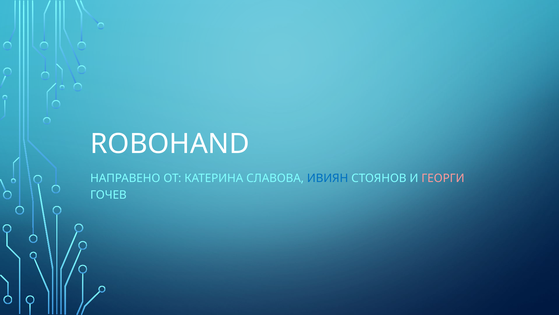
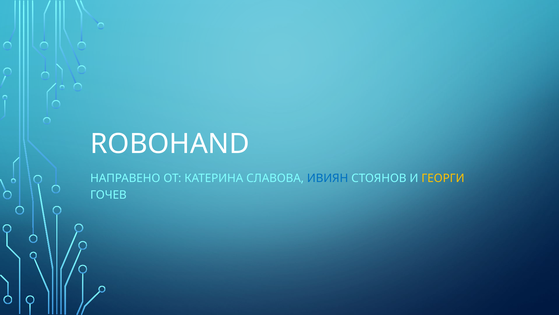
ГЕОРГИ colour: pink -> yellow (443, 178)
